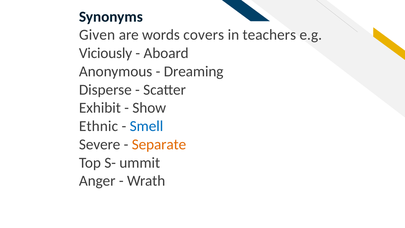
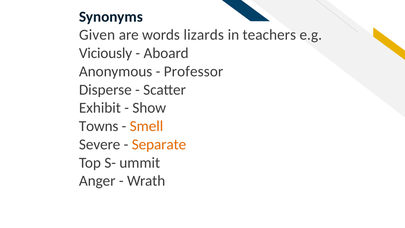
covers: covers -> lizards (204, 35)
Dreaming: Dreaming -> Professor (194, 71)
Ethnic: Ethnic -> Towns (99, 126)
Smell colour: blue -> orange (146, 126)
